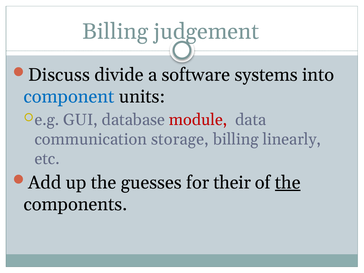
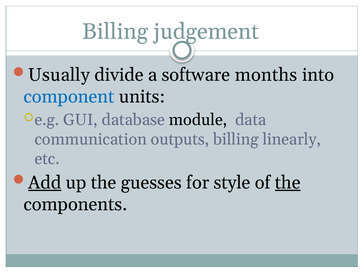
Discuss: Discuss -> Usually (59, 75)
systems: systems -> months (266, 75)
module colour: red -> black (198, 120)
storage: storage -> outputs (180, 139)
Add underline: none -> present (45, 183)
their: their -> style (232, 183)
